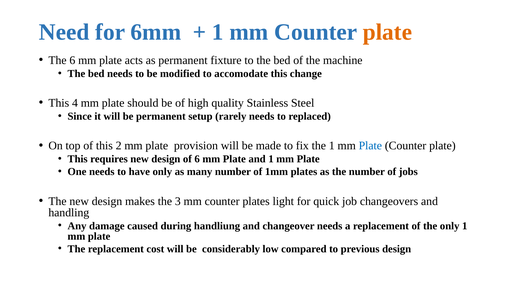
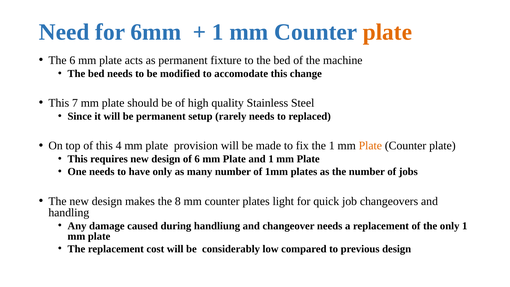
4: 4 -> 7 (75, 103)
2: 2 -> 4 (119, 146)
Plate colour: blue -> orange (370, 146)
3: 3 -> 8 (178, 201)
